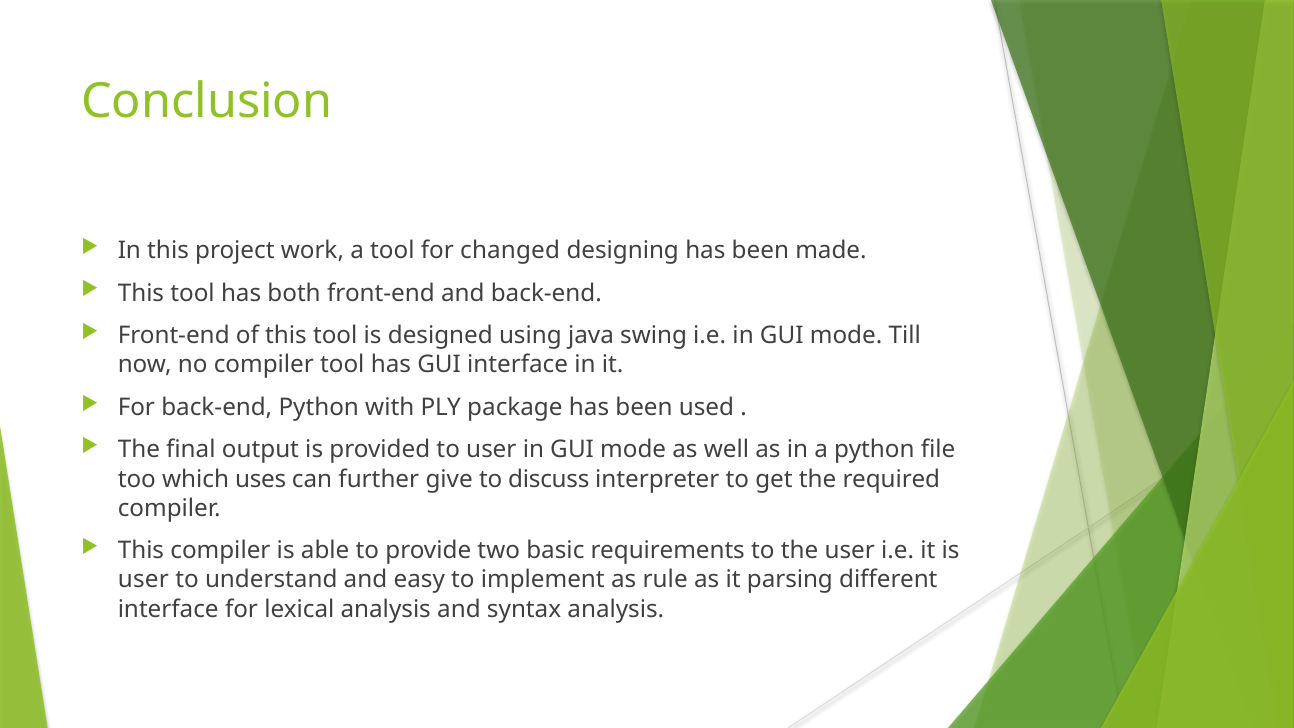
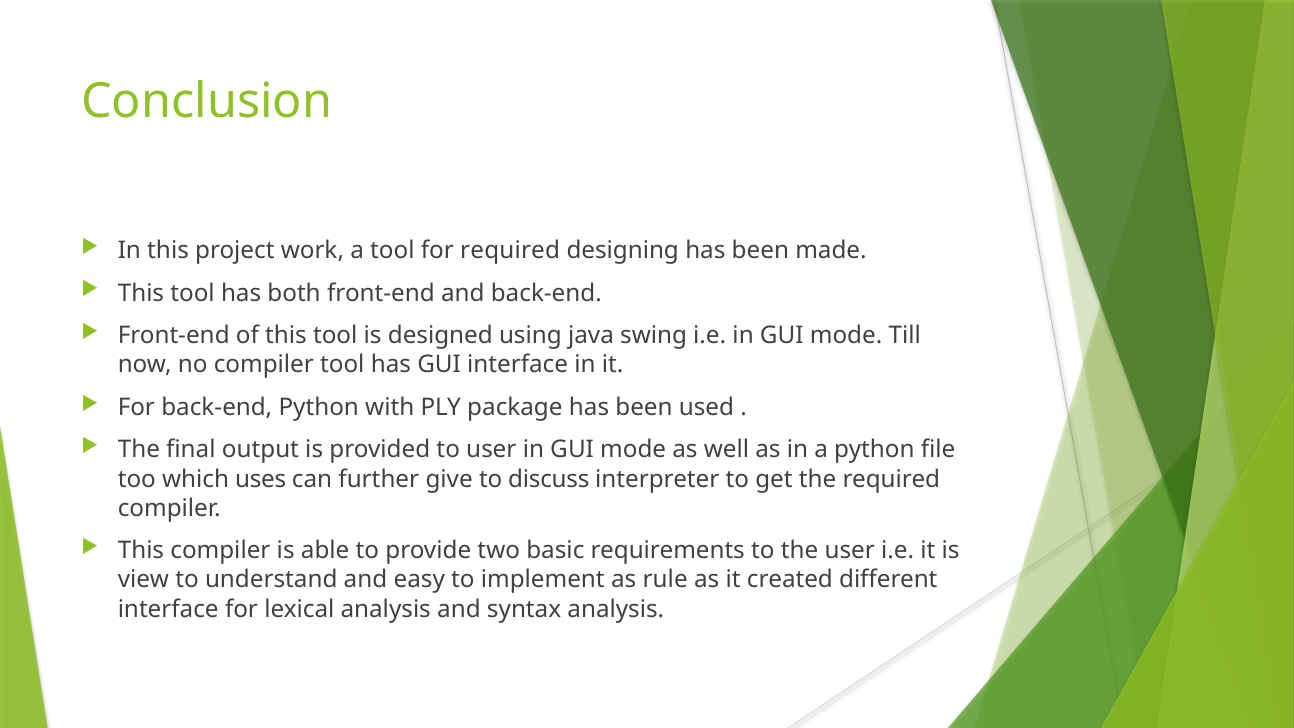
for changed: changed -> required (510, 250)
user: user -> view (143, 580)
parsing: parsing -> created (790, 580)
